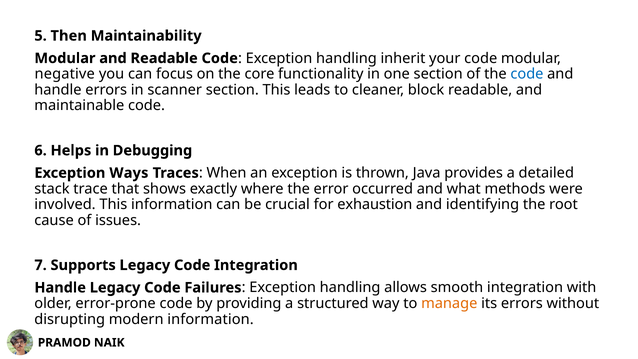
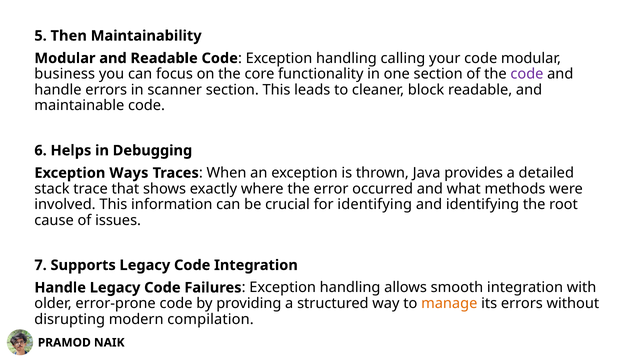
inherit: inherit -> calling (403, 58)
negative: negative -> business (65, 74)
code colour: blue -> purple (527, 74)
for exhaustion: exhaustion -> identifying (375, 204)
modern information: information -> compilation (211, 319)
